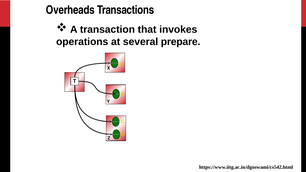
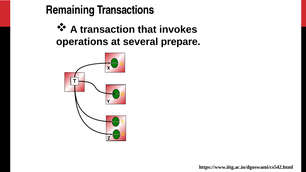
Overheads: Overheads -> Remaining (70, 10)
